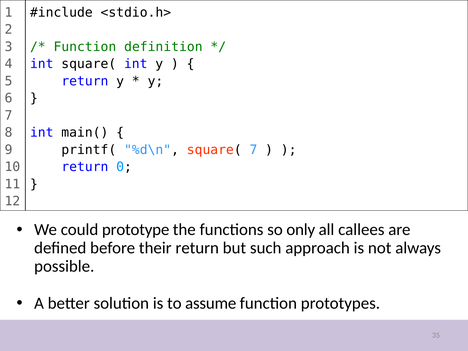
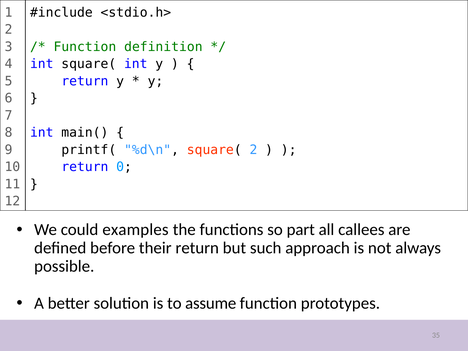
square( 7: 7 -> 2 (253, 150)
prototype: prototype -> examples (135, 230)
only: only -> part (301, 230)
